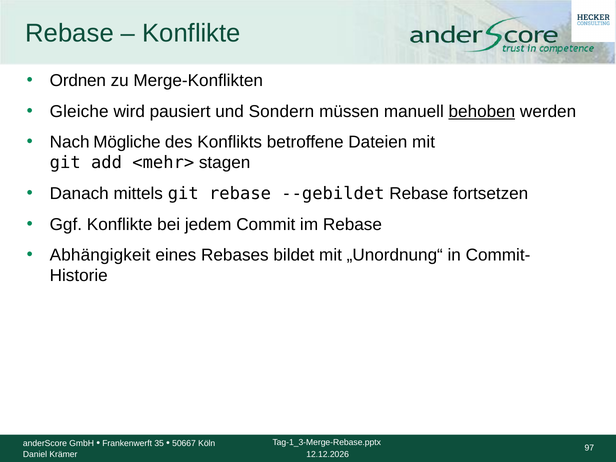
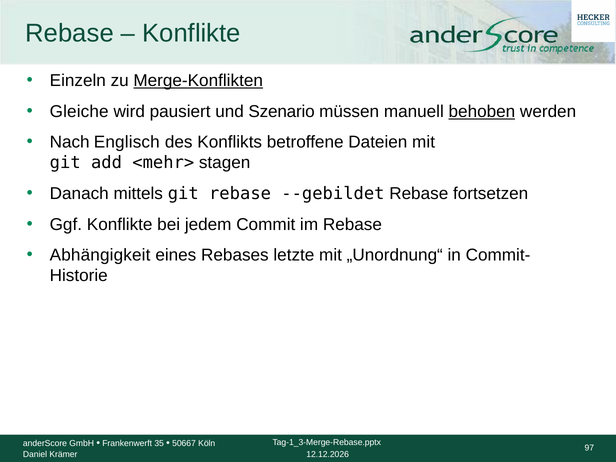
Ordnen: Ordnen -> Einzeln (78, 81)
Merge-Konflikten underline: none -> present (198, 81)
Sondern: Sondern -> Szenario (282, 111)
Mögliche: Mögliche -> Englisch (127, 142)
bildet: bildet -> letzte (294, 255)
